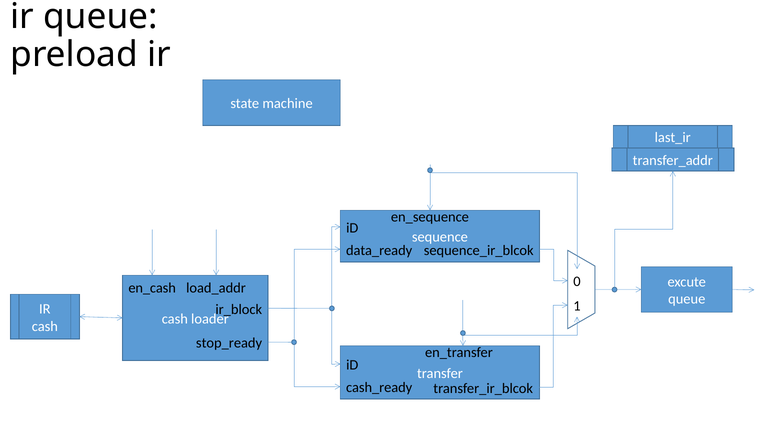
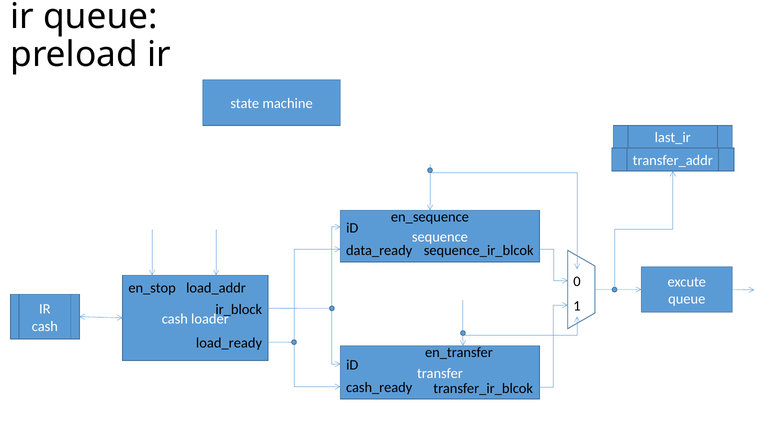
en_cash: en_cash -> en_stop (152, 288)
stop_ready: stop_ready -> load_ready (229, 343)
